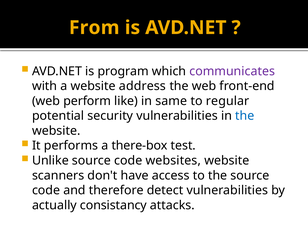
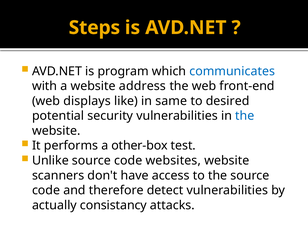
From: From -> Steps (94, 28)
communicates colour: purple -> blue (232, 71)
perform: perform -> displays (87, 101)
regular: regular -> desired (228, 101)
there-box: there-box -> other-box (139, 146)
